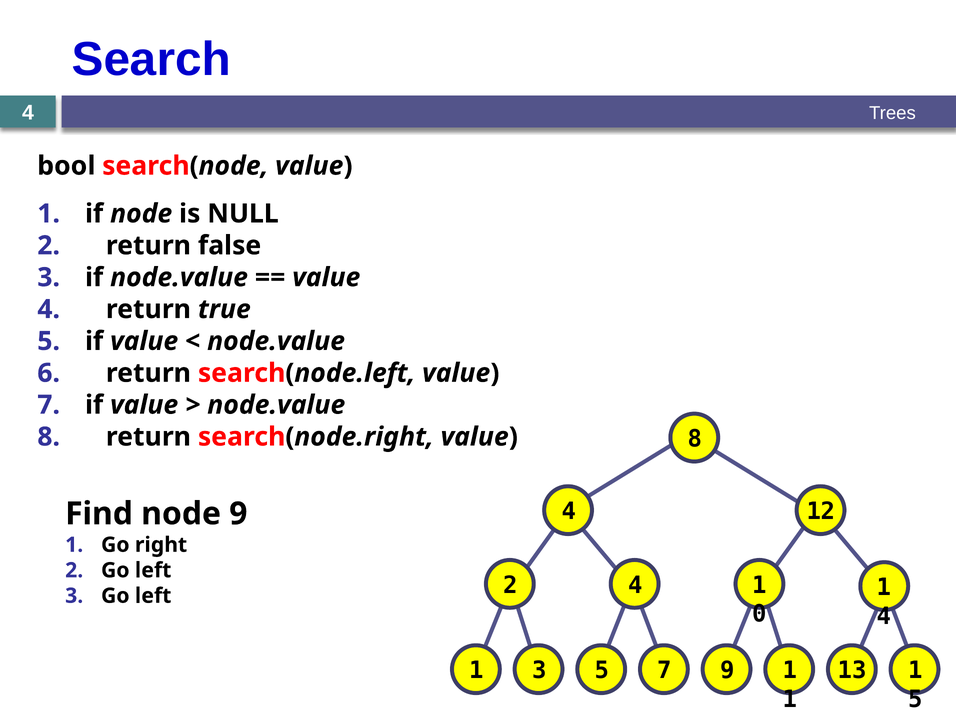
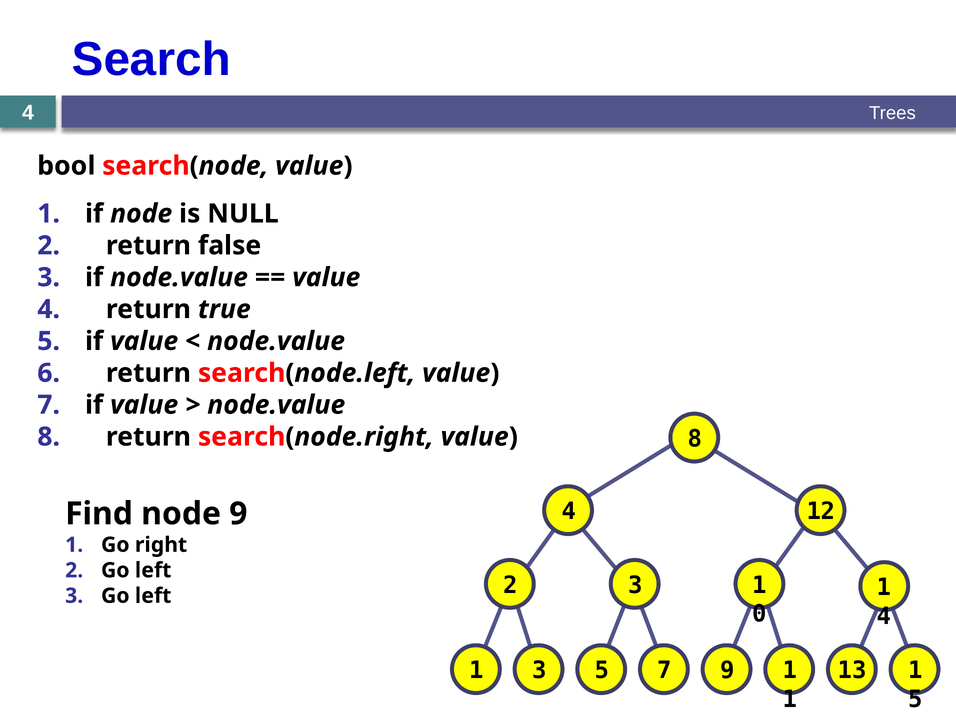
2 4: 4 -> 3 (635, 585)
